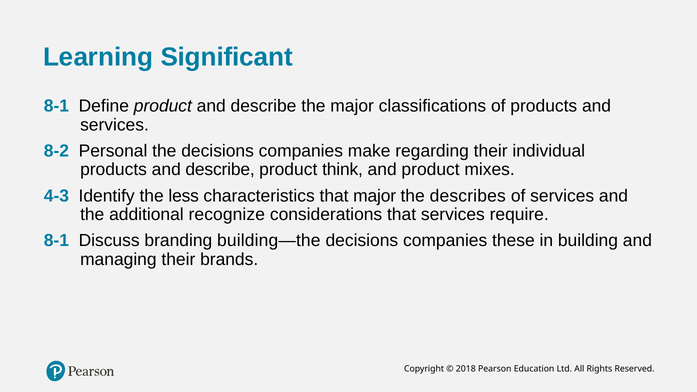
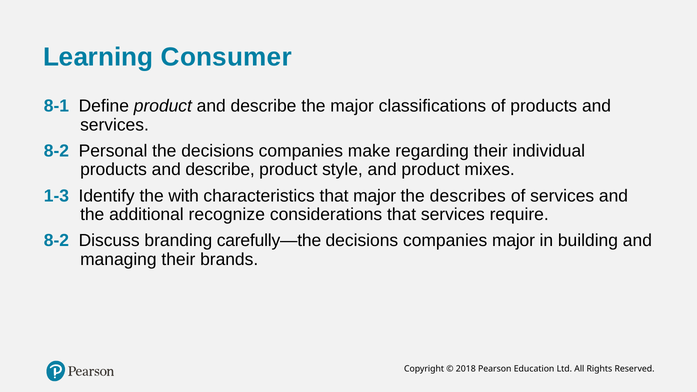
Significant: Significant -> Consumer (226, 57)
think: think -> style (342, 170)
4-3: 4-3 -> 1-3 (56, 196)
less: less -> with (184, 196)
8-1: 8-1 -> 8-2 (56, 241)
building—the: building—the -> carefully—the (269, 241)
companies these: these -> major (513, 241)
